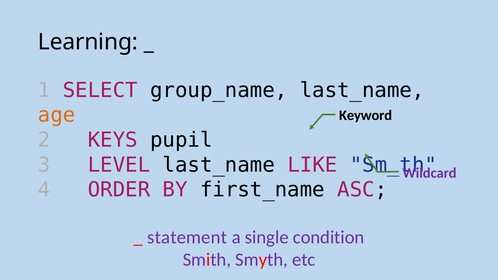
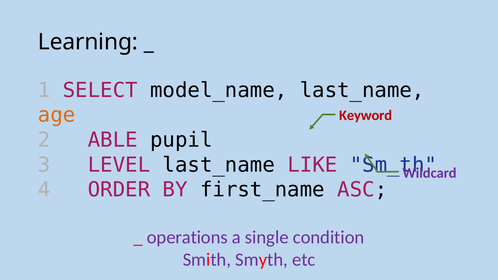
group_name: group_name -> model_name (219, 90)
Keyword colour: black -> red (366, 116)
KEYS: KEYS -> ABLE (113, 140)
statement: statement -> operations (187, 237)
